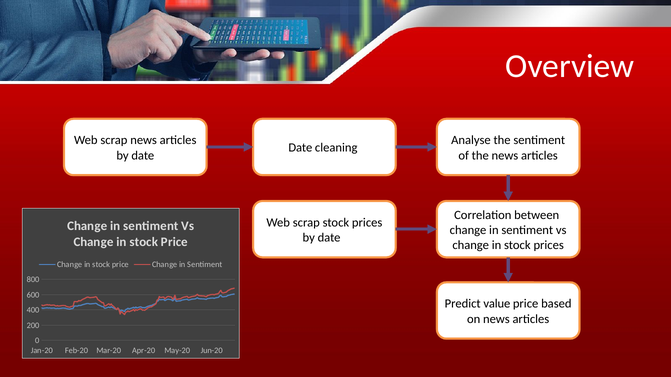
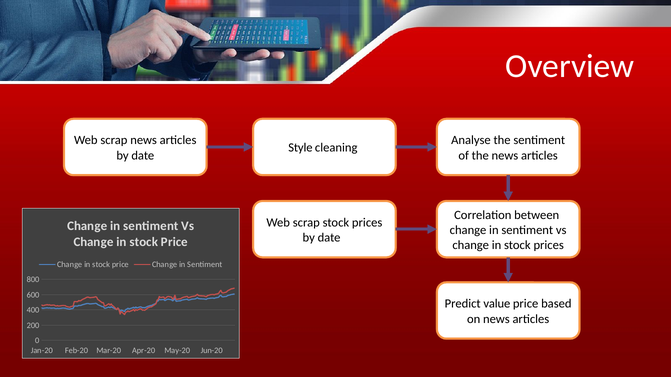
Date: Date -> Style (300, 148)
